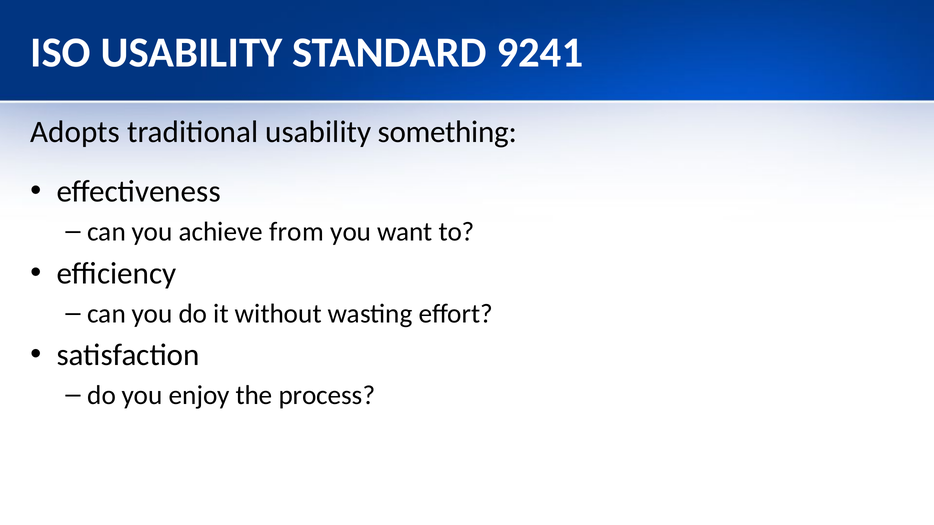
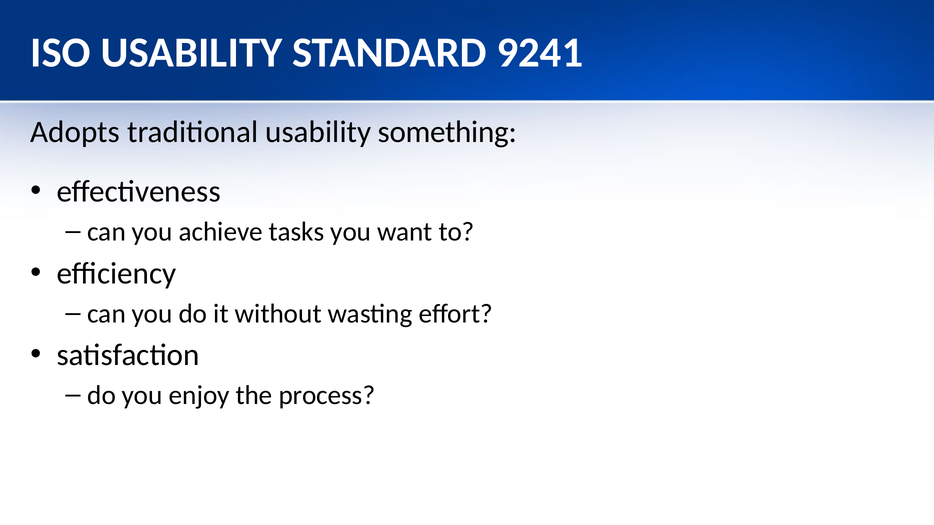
from: from -> tasks (297, 232)
